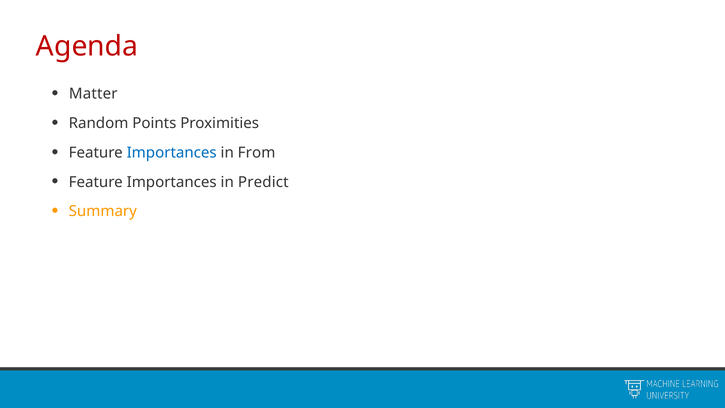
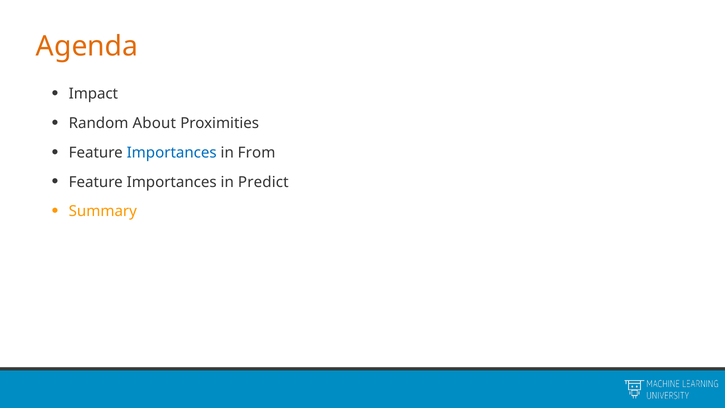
Agenda colour: red -> orange (87, 47)
Matter: Matter -> Impact (93, 94)
Points: Points -> About (154, 123)
